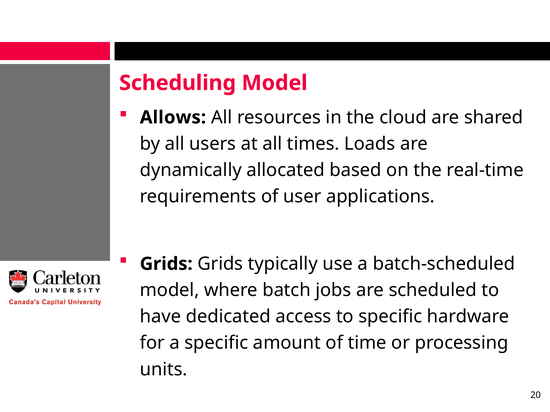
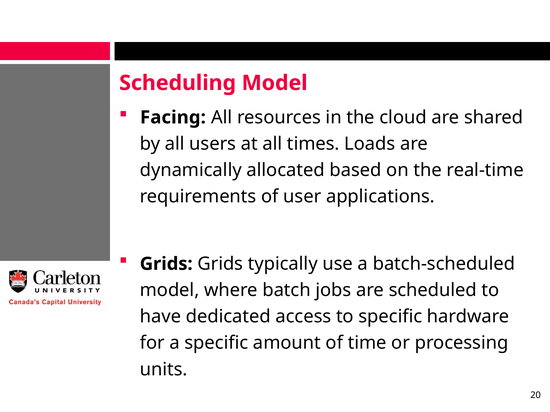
Allows: Allows -> Facing (173, 118)
